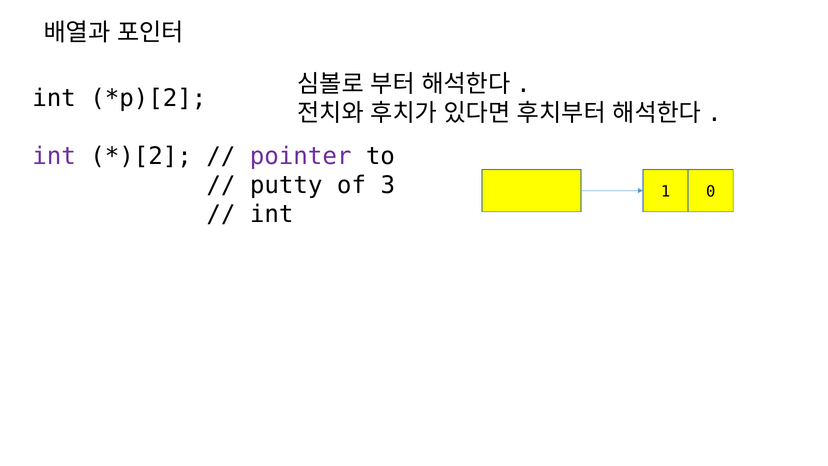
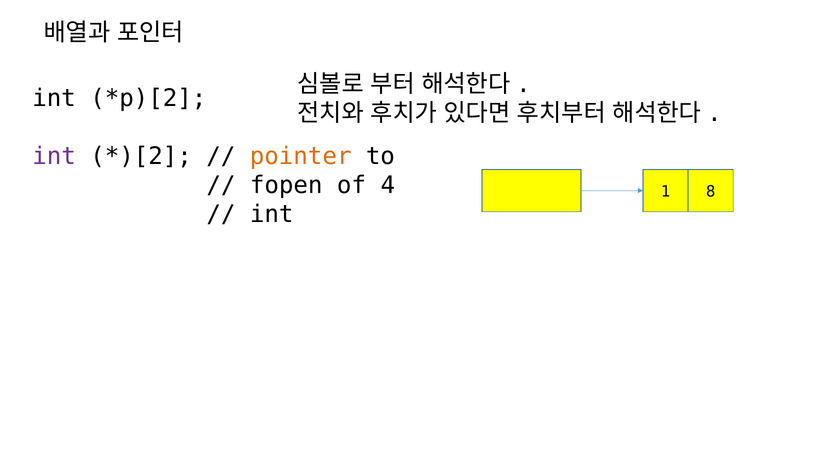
pointer colour: purple -> orange (301, 156)
putty: putty -> fopen (286, 185)
3: 3 -> 4 (388, 185)
0: 0 -> 8 (711, 192)
